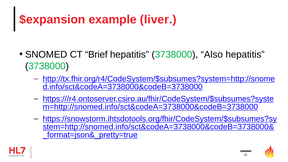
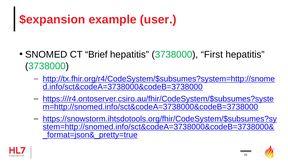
liver: liver -> user (158, 20)
Also: Also -> First (212, 55)
